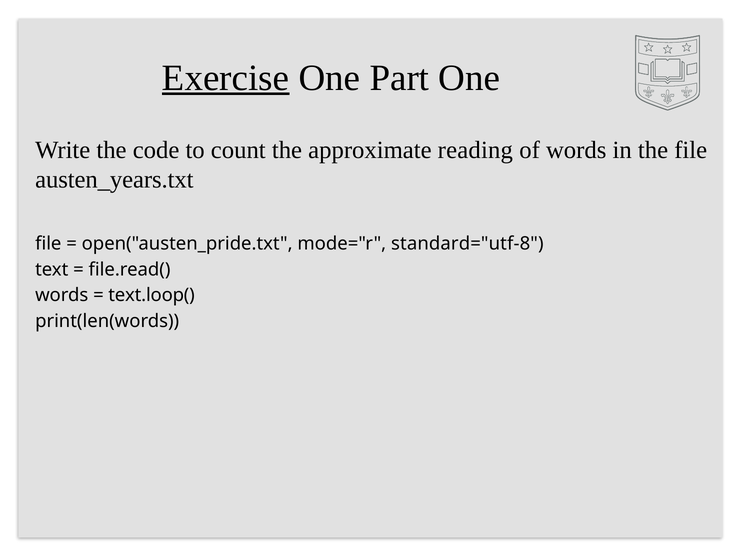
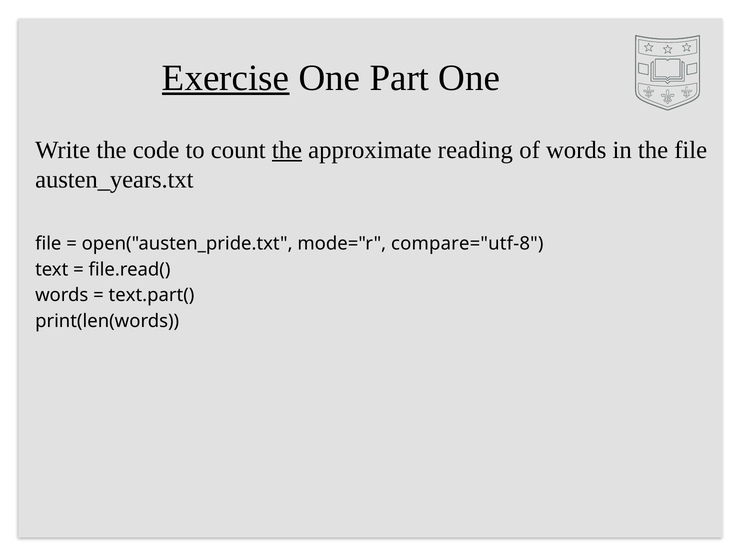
the underline: none -> present (287, 150)
standard="utf-8: standard="utf-8 -> compare="utf-8 (467, 243)
text.loop(: text.loop( -> text.part( (151, 295)
